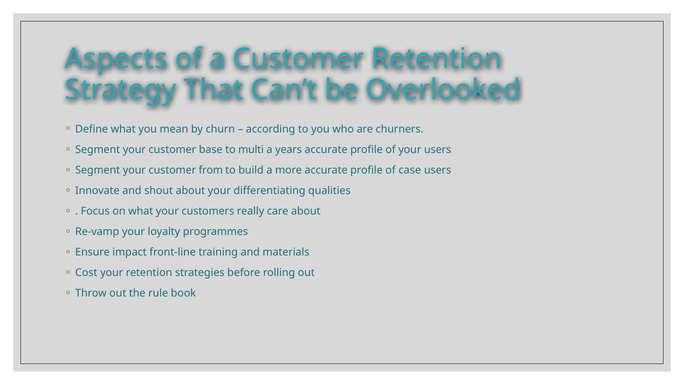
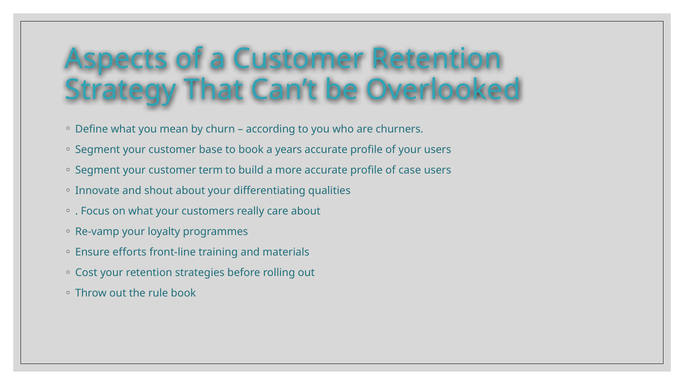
to multi: multi -> book (251, 150)
from: from -> term (211, 170)
impact: impact -> efforts (130, 252)
